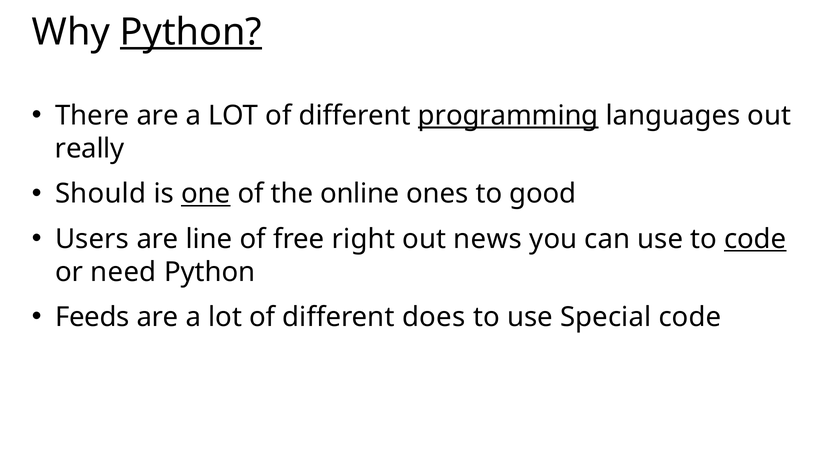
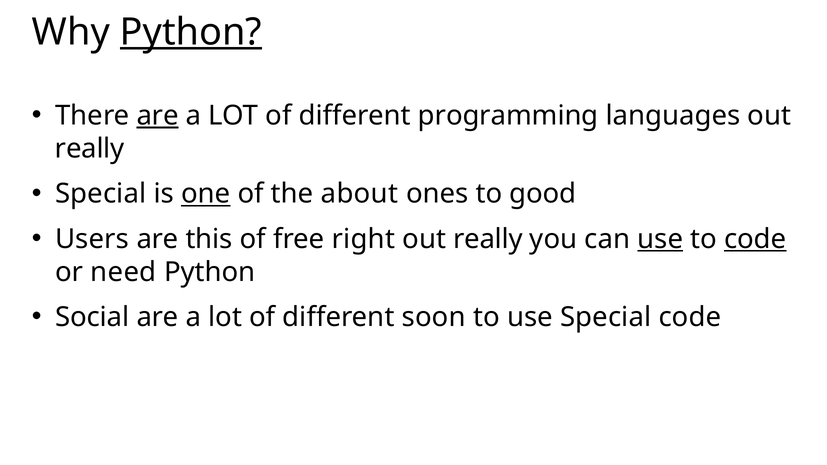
are underline: none -> present (158, 116)
programming underline: present -> none (508, 116)
Should: Should -> Special (101, 194)
online: online -> about (360, 194)
line: line -> this (209, 239)
news: news -> really (488, 239)
use underline: none -> present (660, 239)
Feeds: Feeds -> Social (92, 317)
does: does -> soon (434, 317)
